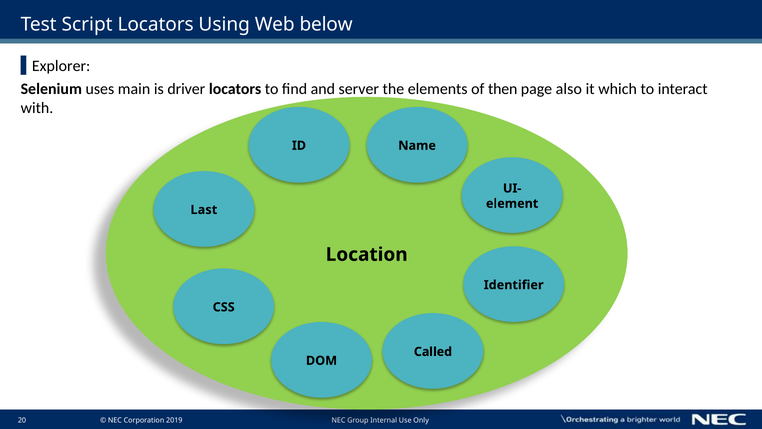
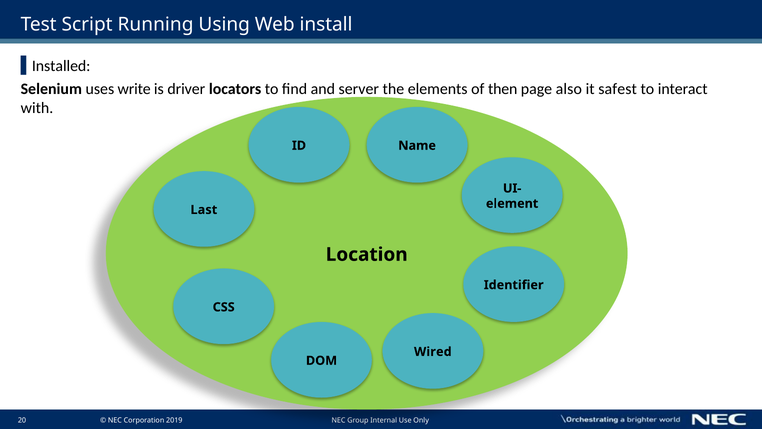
Script Locators: Locators -> Running (156, 24)
below: below -> install (326, 24)
Explorer: Explorer -> Installed (61, 66)
main: main -> write (134, 89)
which: which -> safest (618, 89)
Called: Called -> Wired (433, 351)
